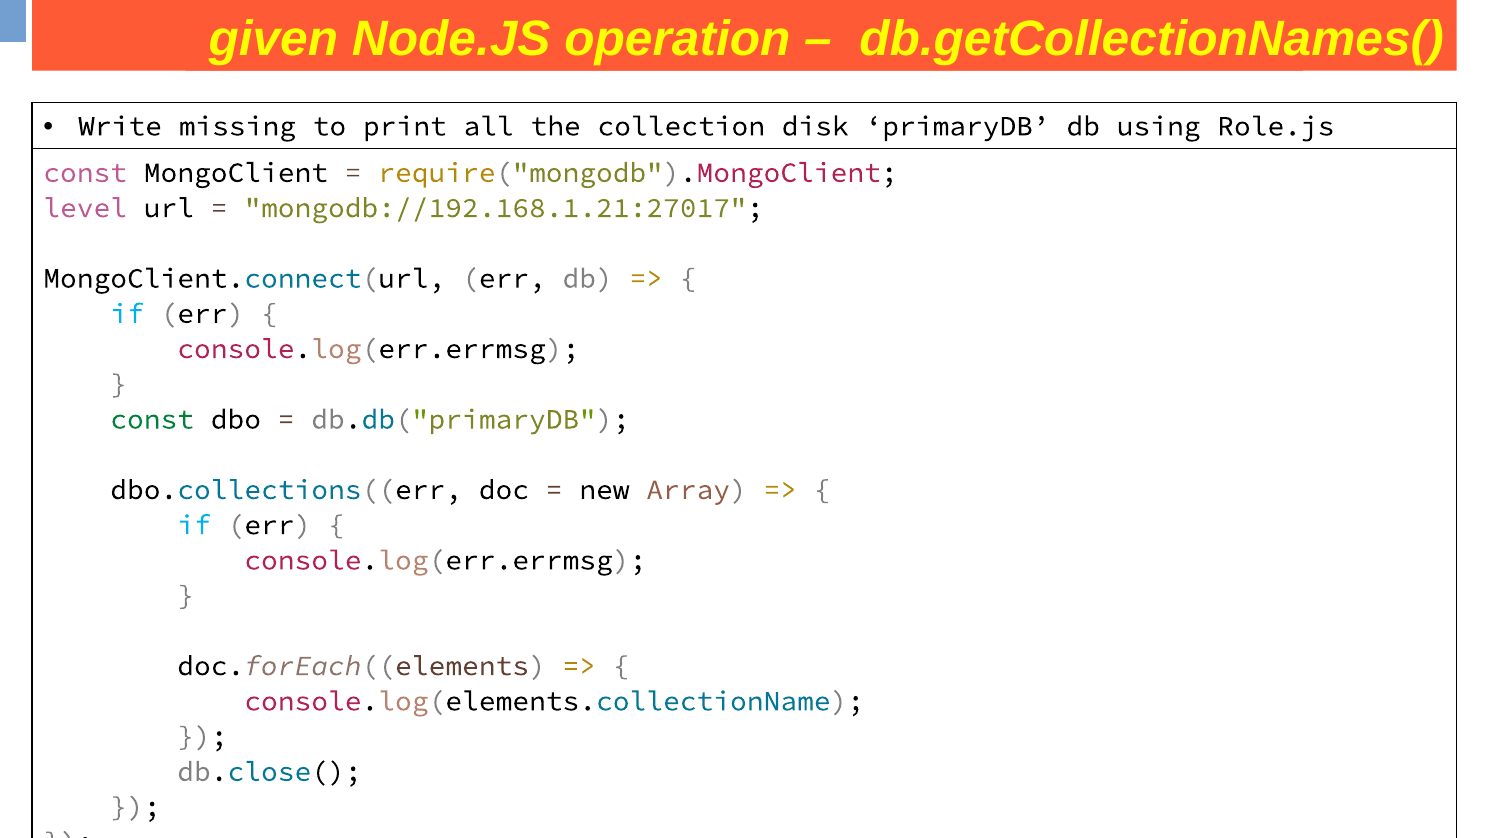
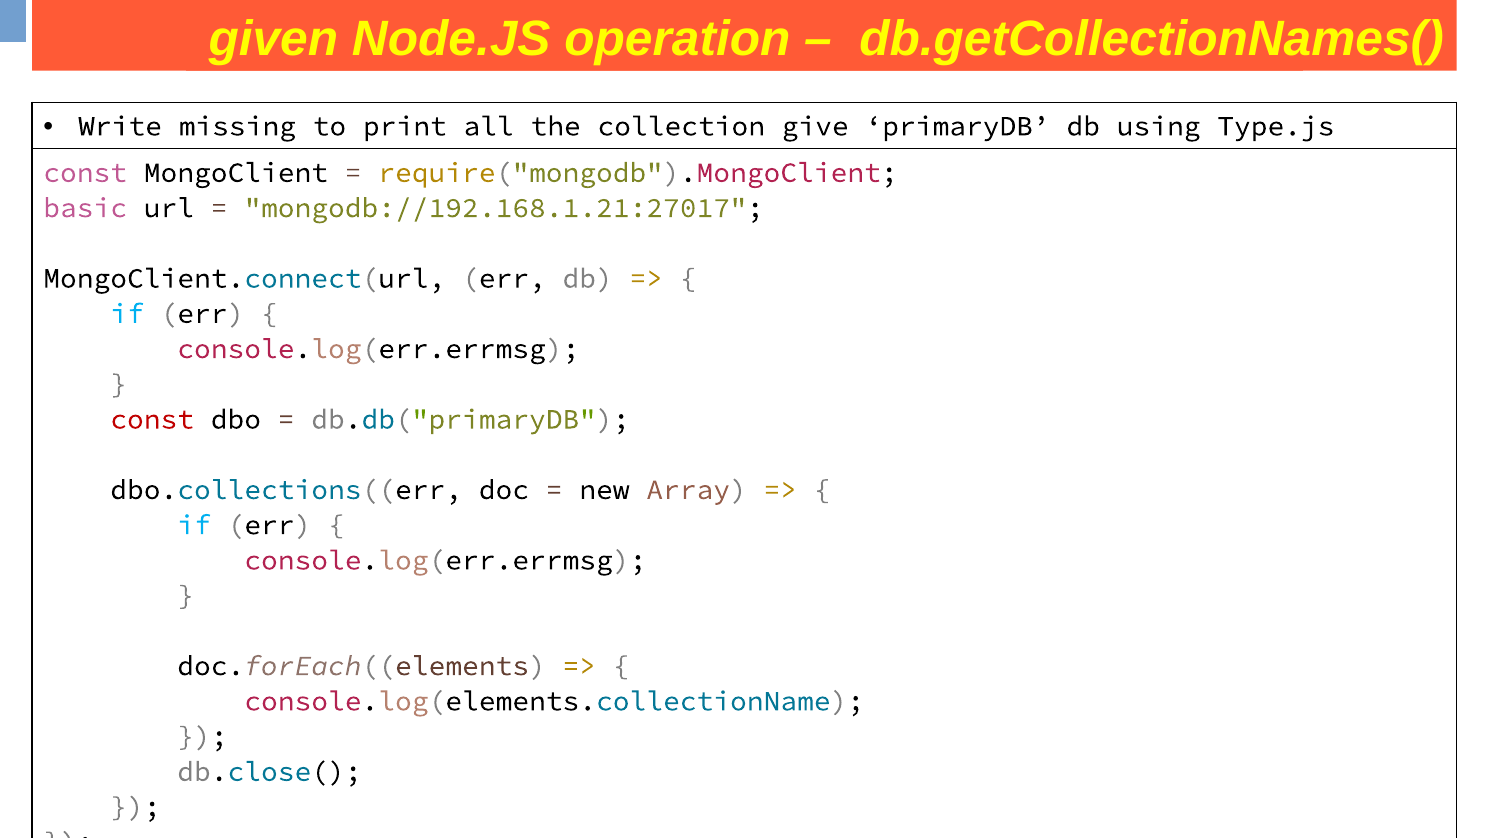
disk: disk -> give (815, 126)
Role.js: Role.js -> Type.js (1276, 126)
level: level -> basic (85, 208)
const colour: green -> red (152, 419)
